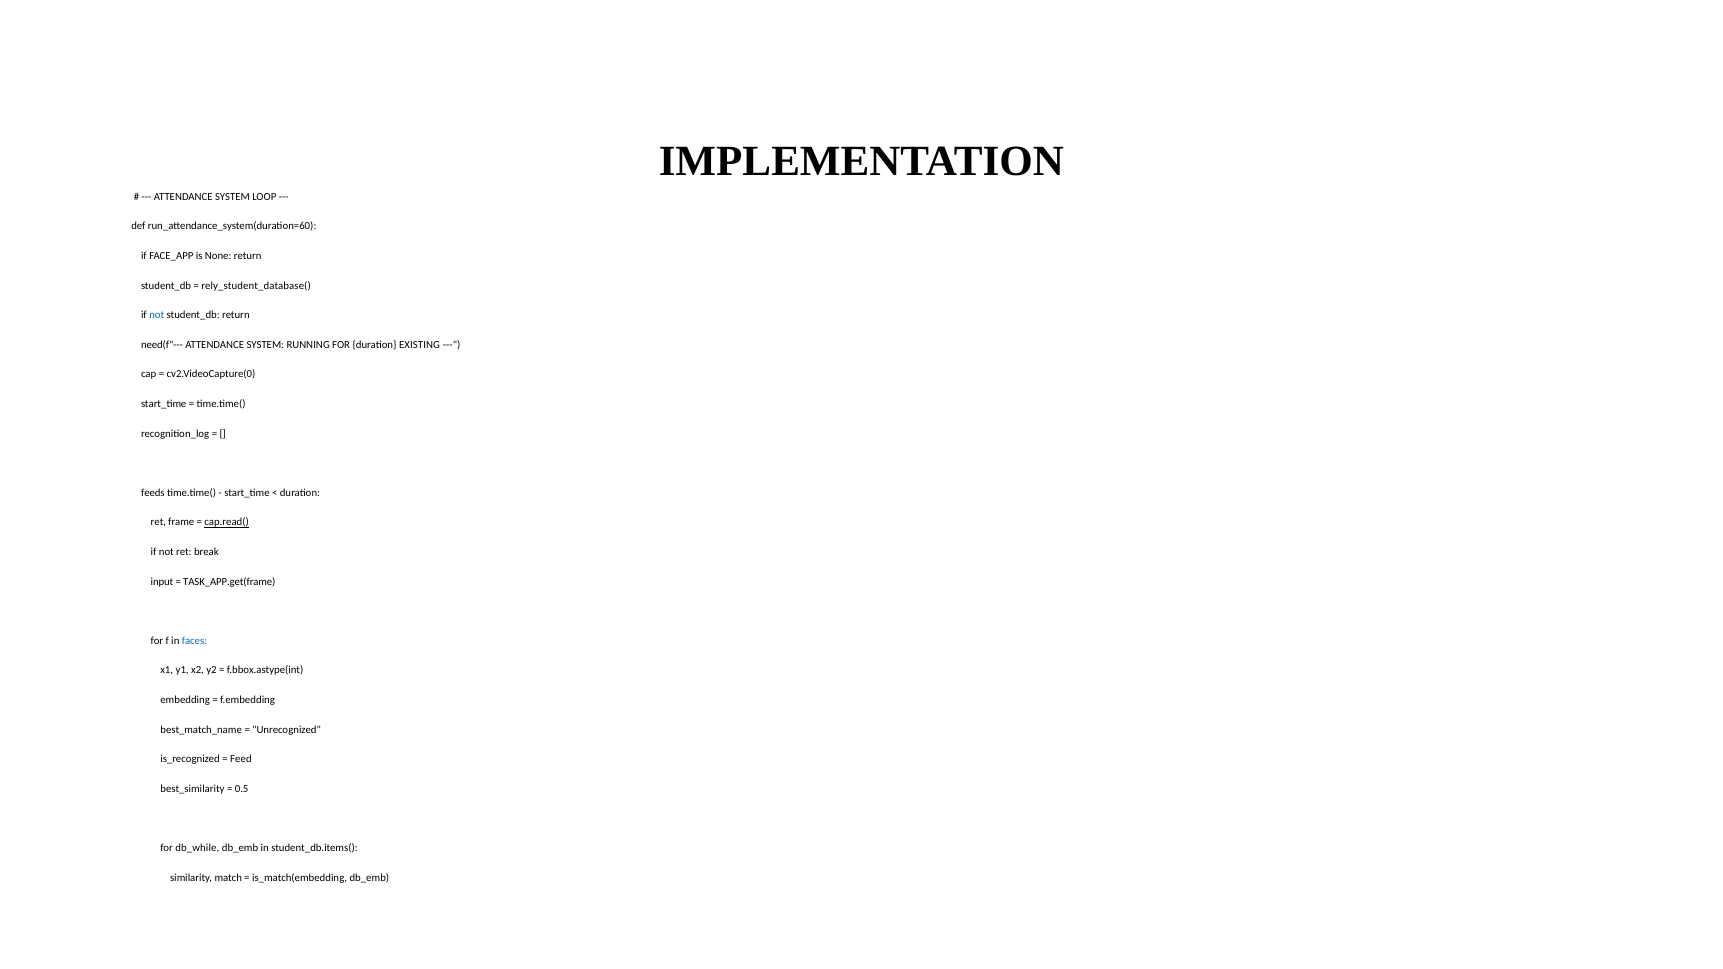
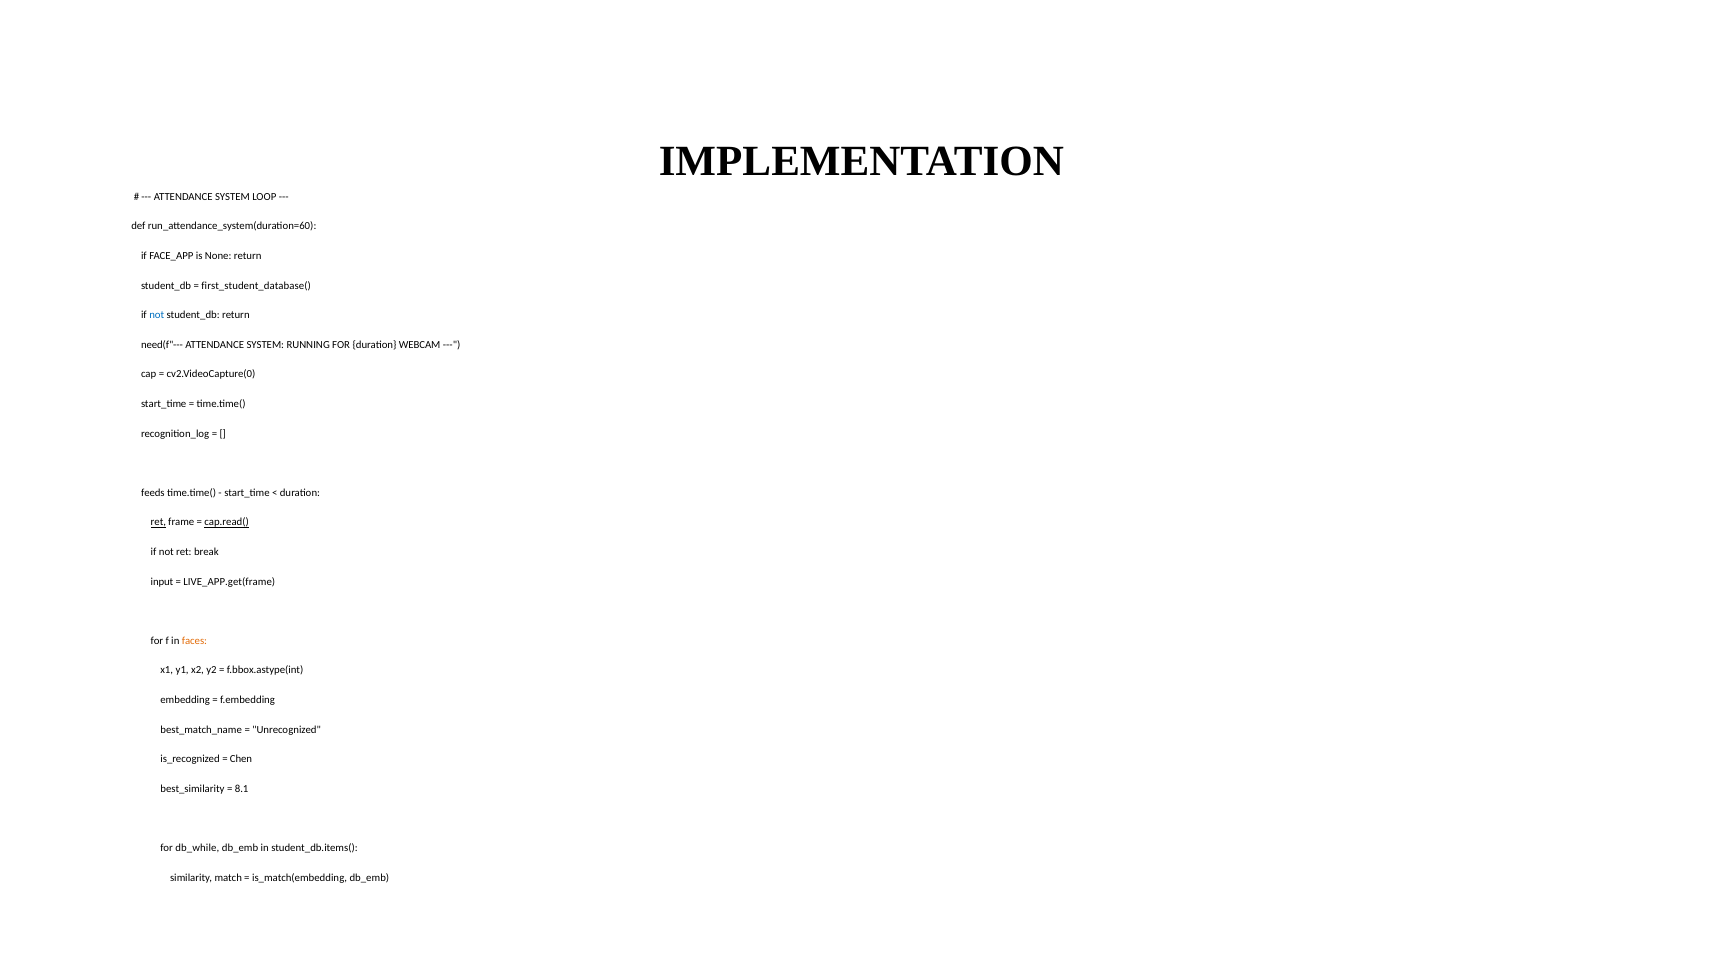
rely_student_database(: rely_student_database( -> first_student_database( (256, 286)
EXISTING: EXISTING -> WEBCAM (420, 345)
ret underline: none -> present (158, 522)
TASK_APP.get(frame: TASK_APP.get(frame -> LIVE_APP.get(frame (229, 582)
faces colour: blue -> orange (194, 641)
Feed: Feed -> Chen (241, 759)
0.5: 0.5 -> 8.1 (242, 789)
